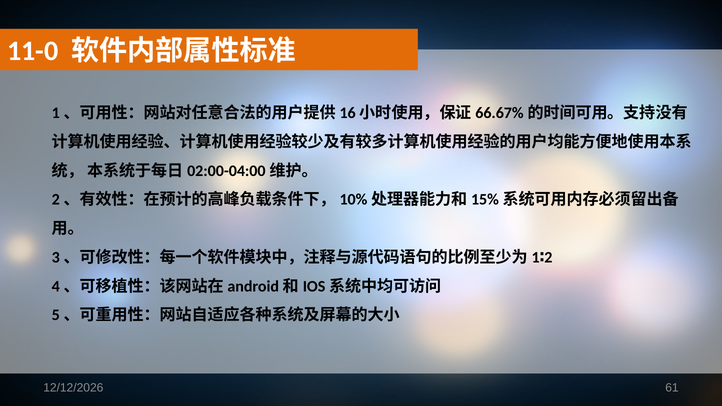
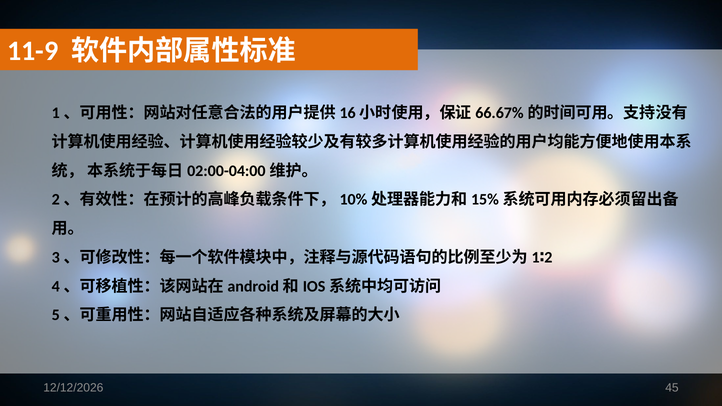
11-0: 11-0 -> 11-9 (33, 51)
61: 61 -> 45 (672, 388)
